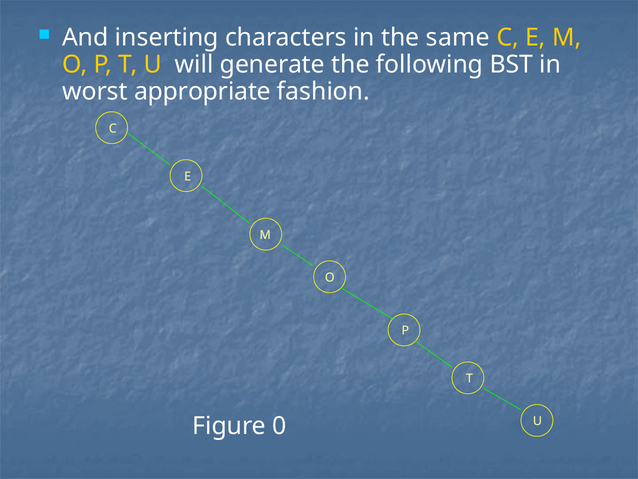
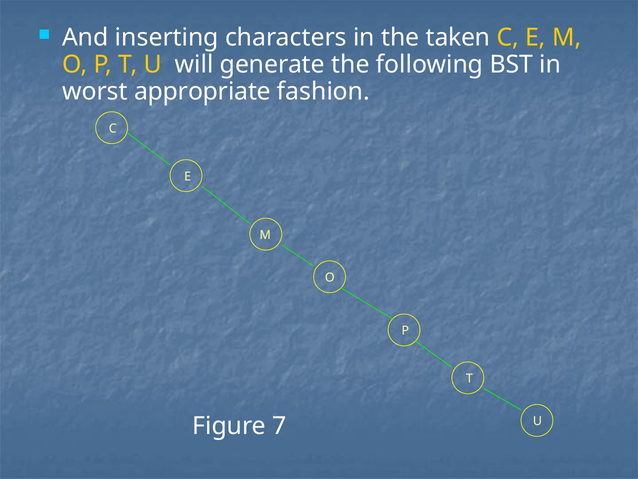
same: same -> taken (458, 38)
0: 0 -> 7 (279, 426)
